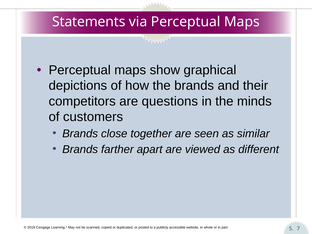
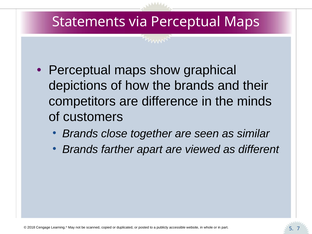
questions: questions -> difference (170, 101)
